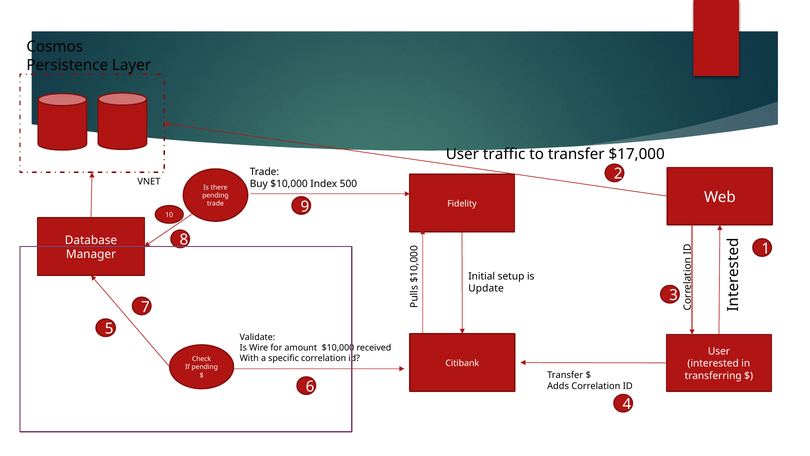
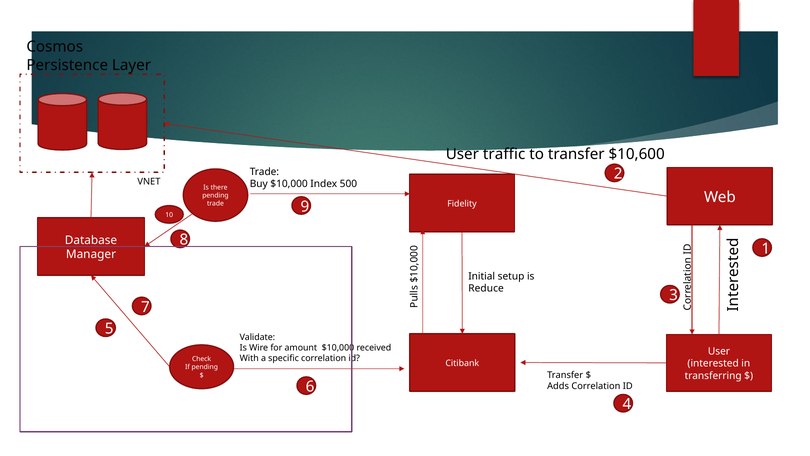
$17,000: $17,000 -> $10,600 (637, 154)
Update: Update -> Reduce (486, 288)
